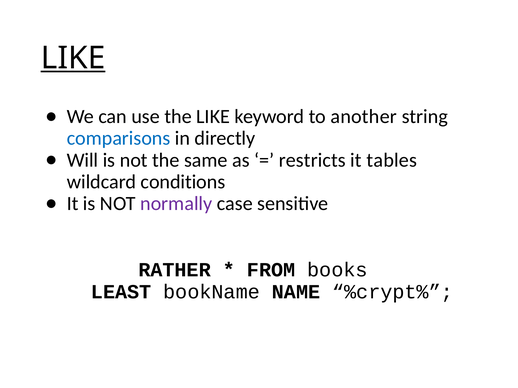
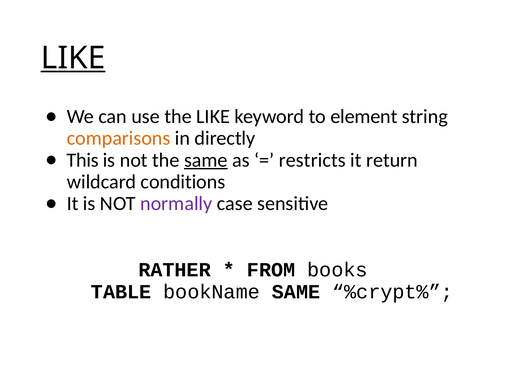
another: another -> element (364, 117)
comparisons colour: blue -> orange (119, 139)
Will: Will -> This (83, 160)
same underline: none -> present (206, 160)
tables: tables -> return (392, 160)
LEAST: LEAST -> TABLE (121, 292)
bookName NAME: NAME -> SAME (296, 292)
